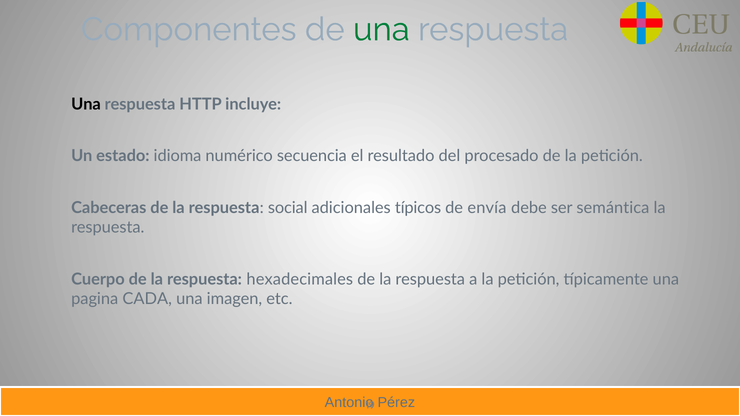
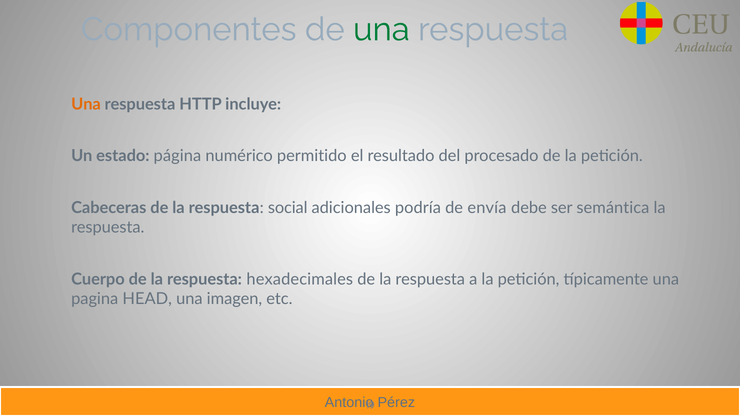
Una colour: black -> orange (86, 104)
idioma: idioma -> página (177, 156)
secuencia: secuencia -> permitido (312, 156)
típicos: típicos -> podría (418, 208)
CADA: CADA -> HEAD (147, 299)
